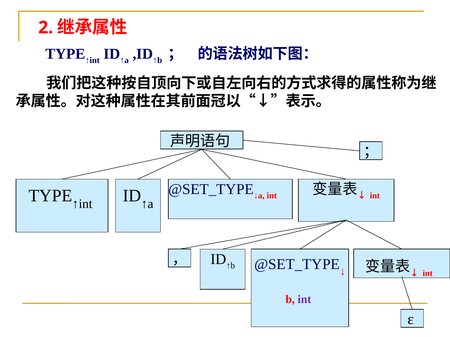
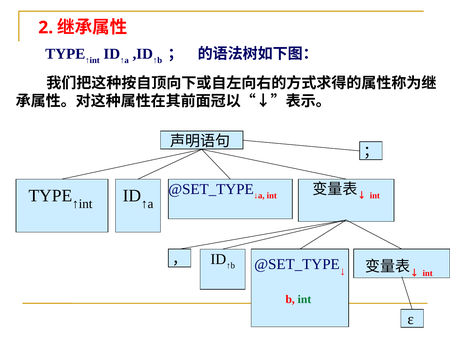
int colour: purple -> green (304, 300)
